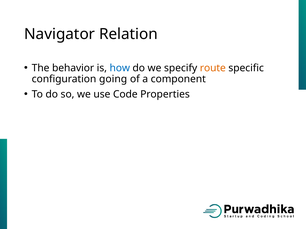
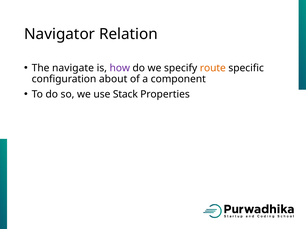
behavior: behavior -> navigate (73, 68)
how colour: blue -> purple (120, 68)
going: going -> about (113, 79)
Code: Code -> Stack (125, 94)
